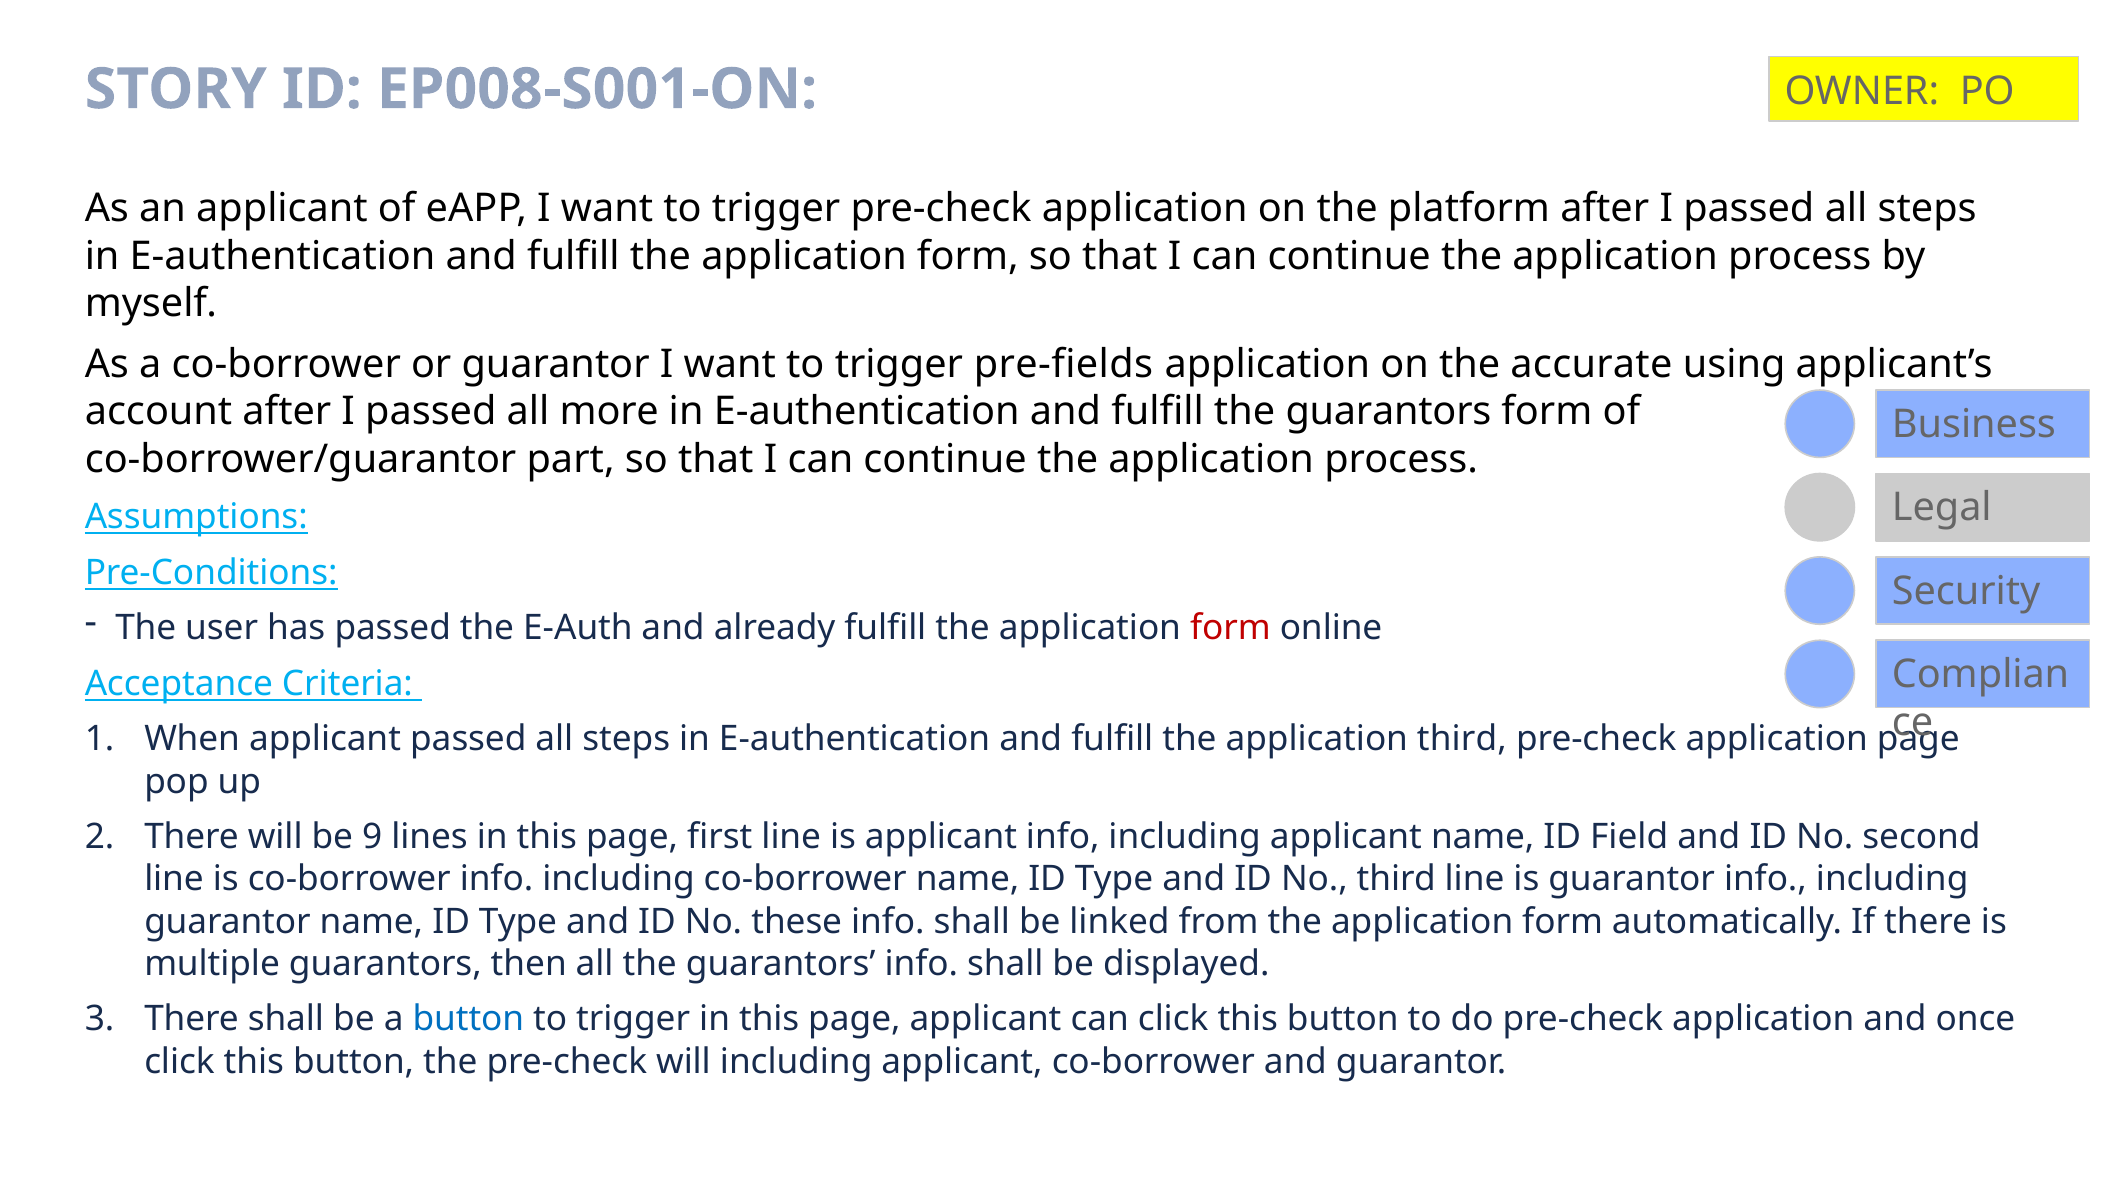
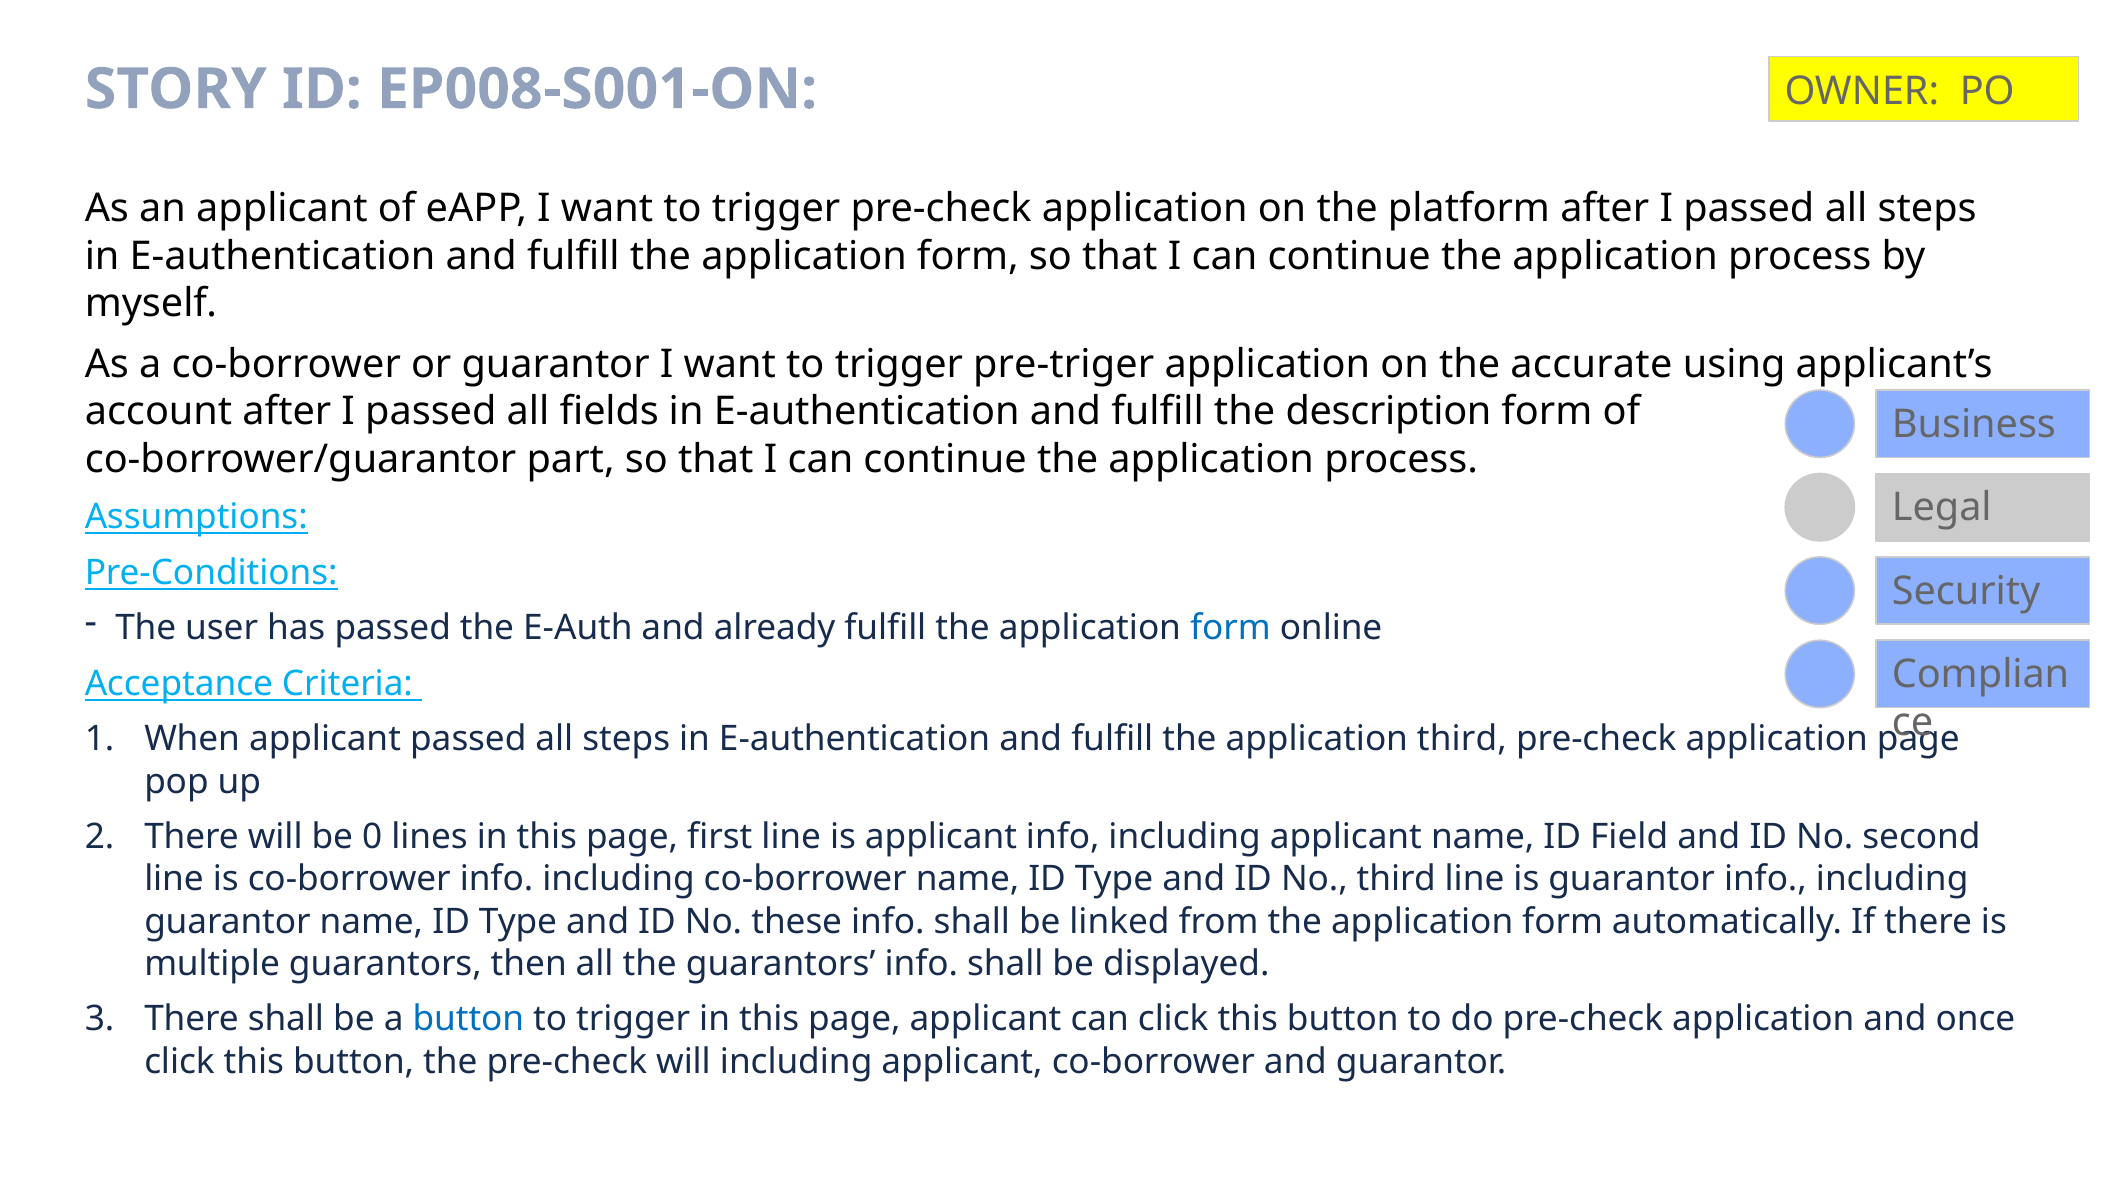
pre-fields: pre-fields -> pre-triger (1064, 364)
more: more -> fields (609, 412)
fulfill the guarantors: guarantors -> description (1388, 412)
form colour: red -> blue (1230, 628)
9: 9 -> 0 (372, 837)
